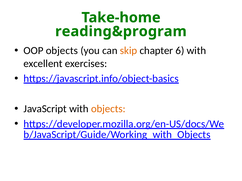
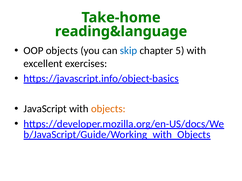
reading&program: reading&program -> reading&language (121, 31)
skip colour: orange -> blue (129, 51)
6: 6 -> 5 (180, 51)
